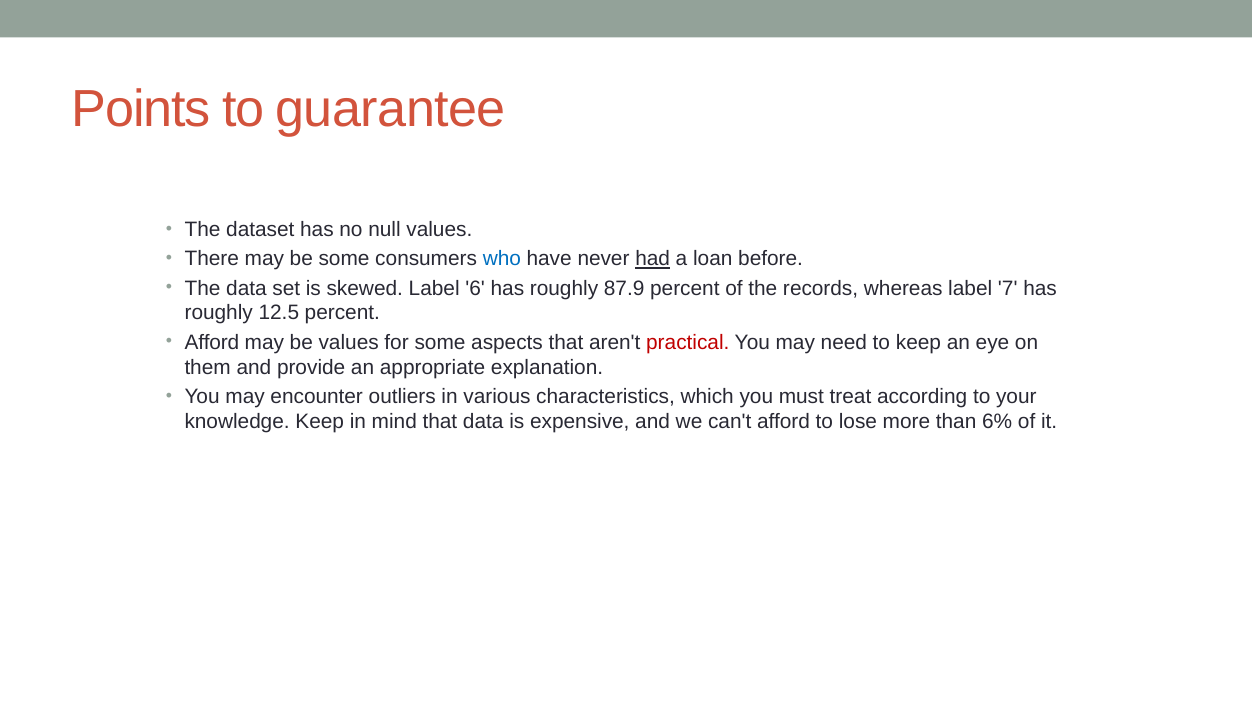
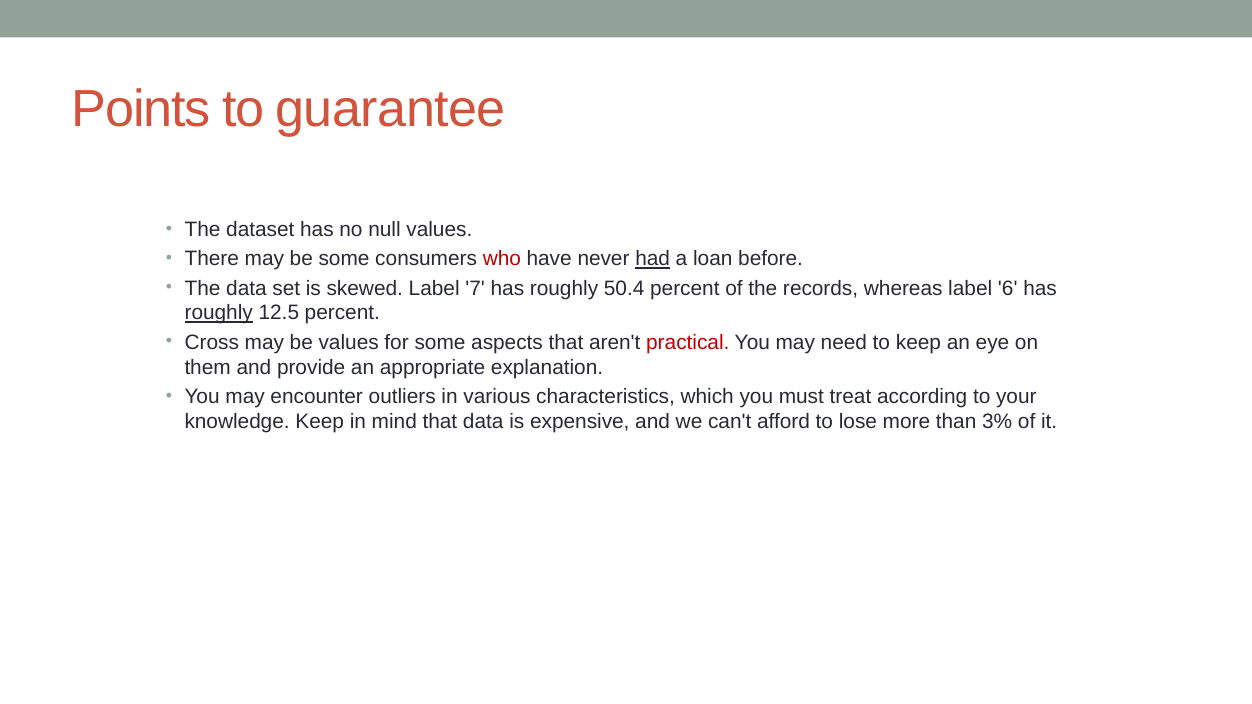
who colour: blue -> red (502, 259)
6: 6 -> 7 (475, 288)
87.9: 87.9 -> 50.4 (624, 288)
7: 7 -> 6 (1008, 288)
roughly underline: none -> present (219, 313)
Afford: Afford -> Cross (212, 342)
6%: 6% -> 3% (997, 422)
